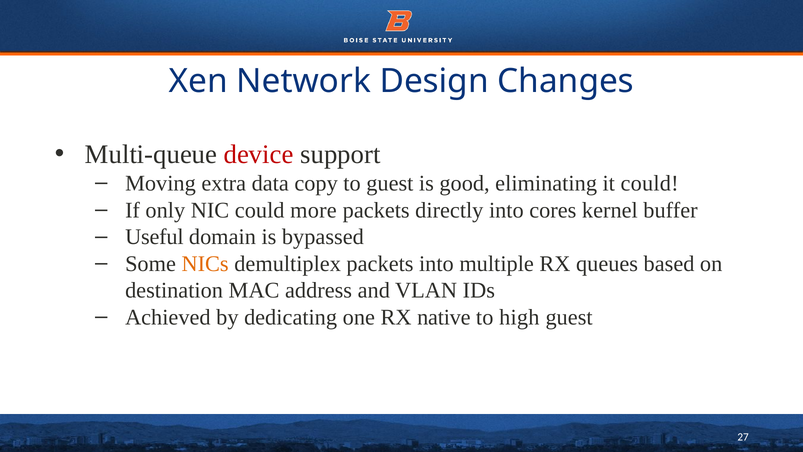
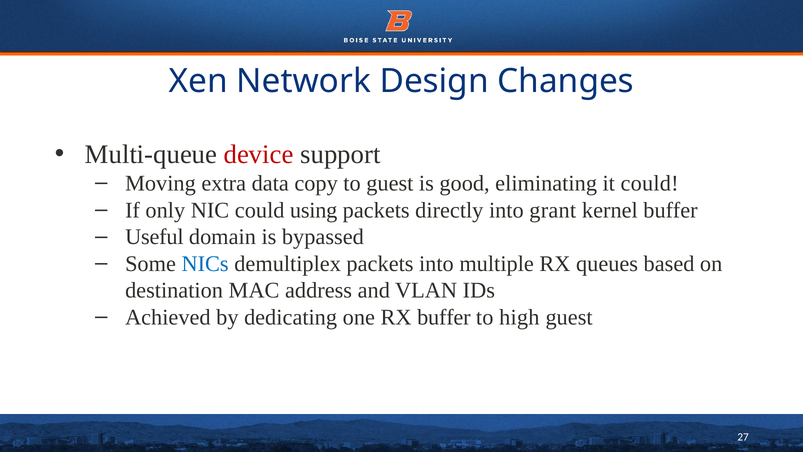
more: more -> using (314, 210)
cores: cores -> grant (553, 210)
NICs colour: orange -> blue (205, 264)
RX native: native -> buffer (444, 317)
